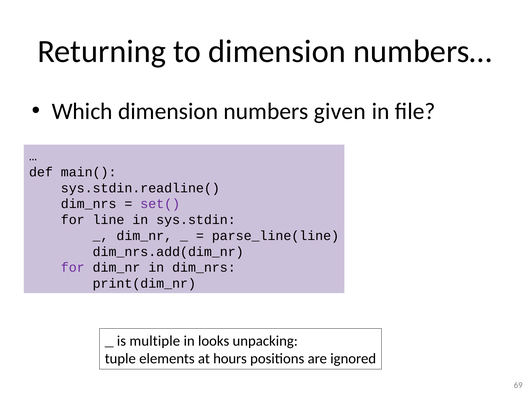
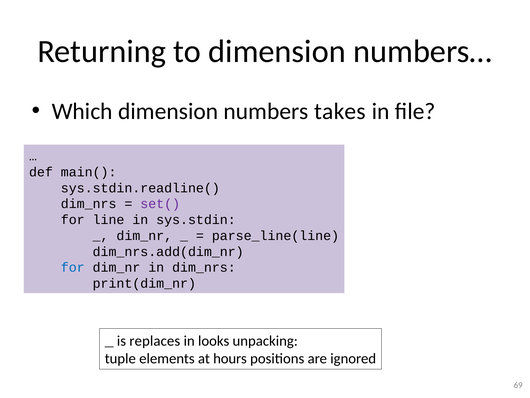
given: given -> takes (340, 111)
for colour: purple -> blue (73, 267)
multiple: multiple -> replaces (155, 341)
